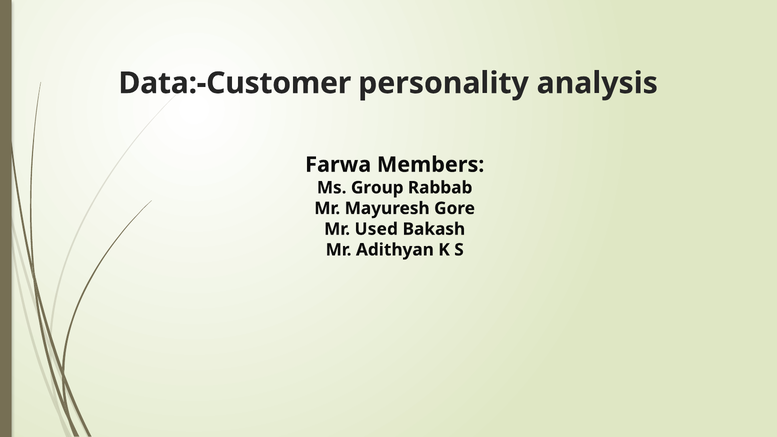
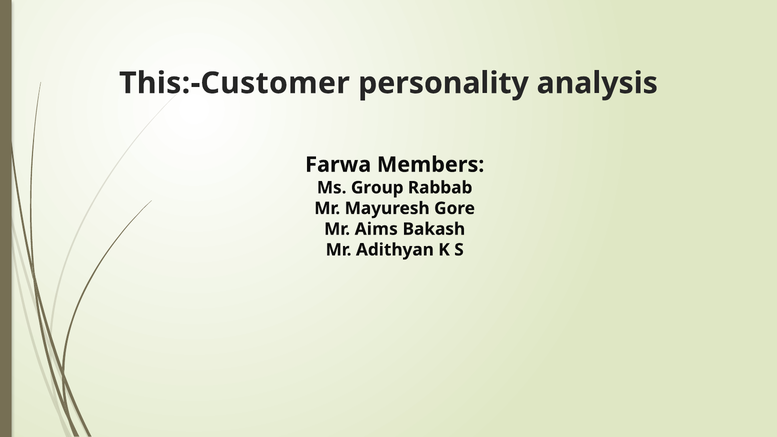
Data:-Customer: Data:-Customer -> This:-Customer (234, 83)
Used: Used -> Aims (376, 229)
